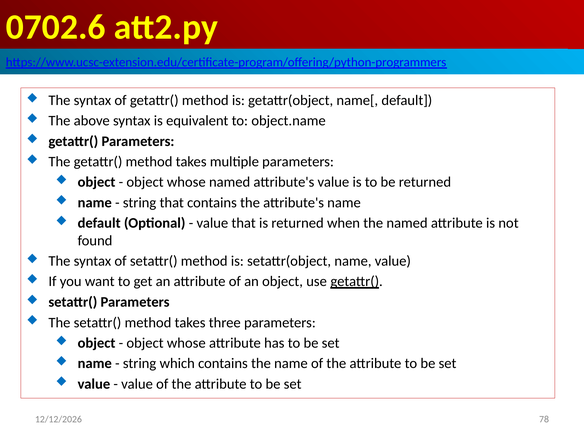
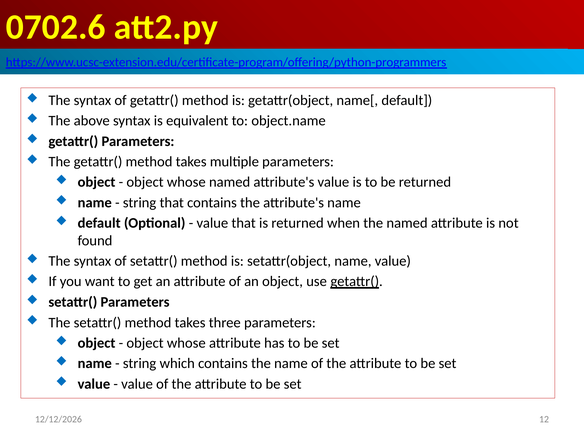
78: 78 -> 12 (544, 419)
